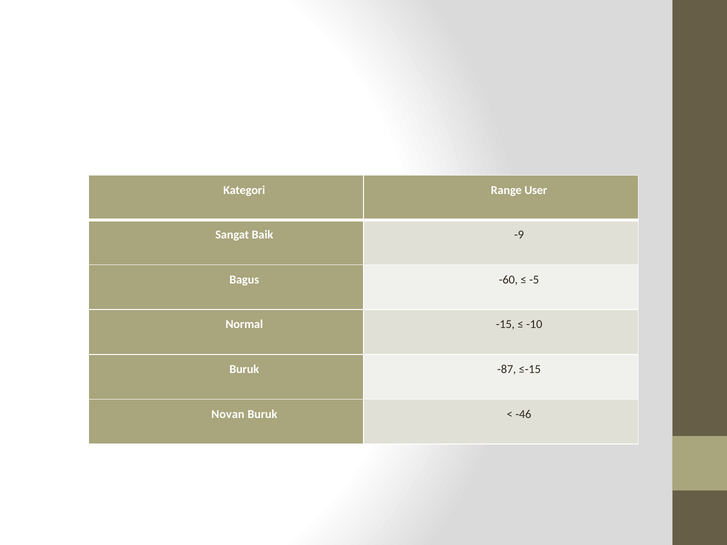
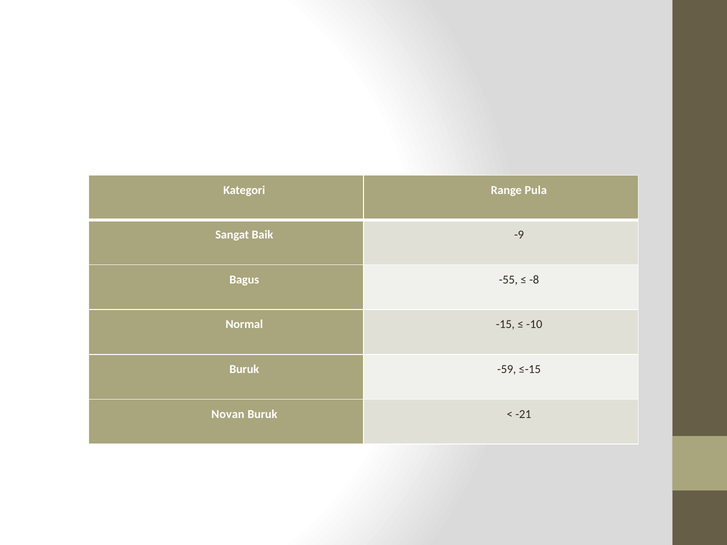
User: User -> Pula (536, 190)
-60: -60 -> -55 (508, 280)
-5: -5 -> -8 (534, 280)
-87: -87 -> -59 (507, 369)
-46: -46 -> -21 (523, 414)
